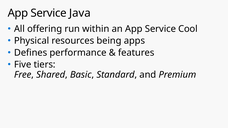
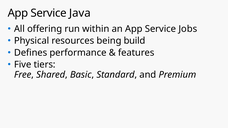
Cool: Cool -> Jobs (188, 29)
apps: apps -> build (134, 41)
